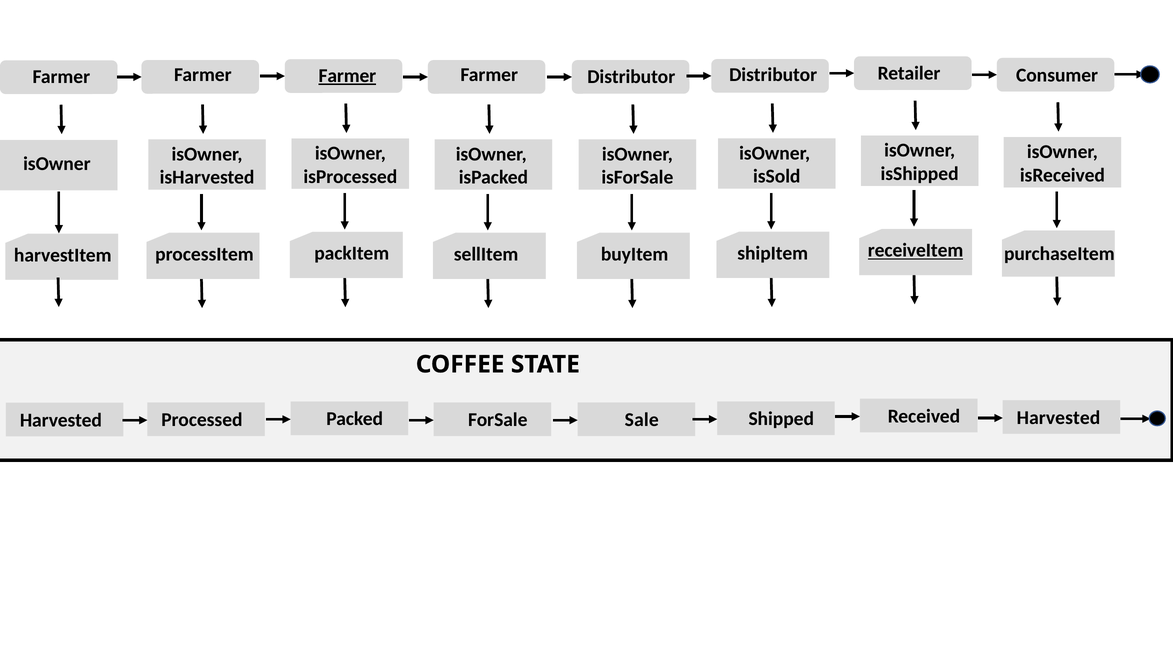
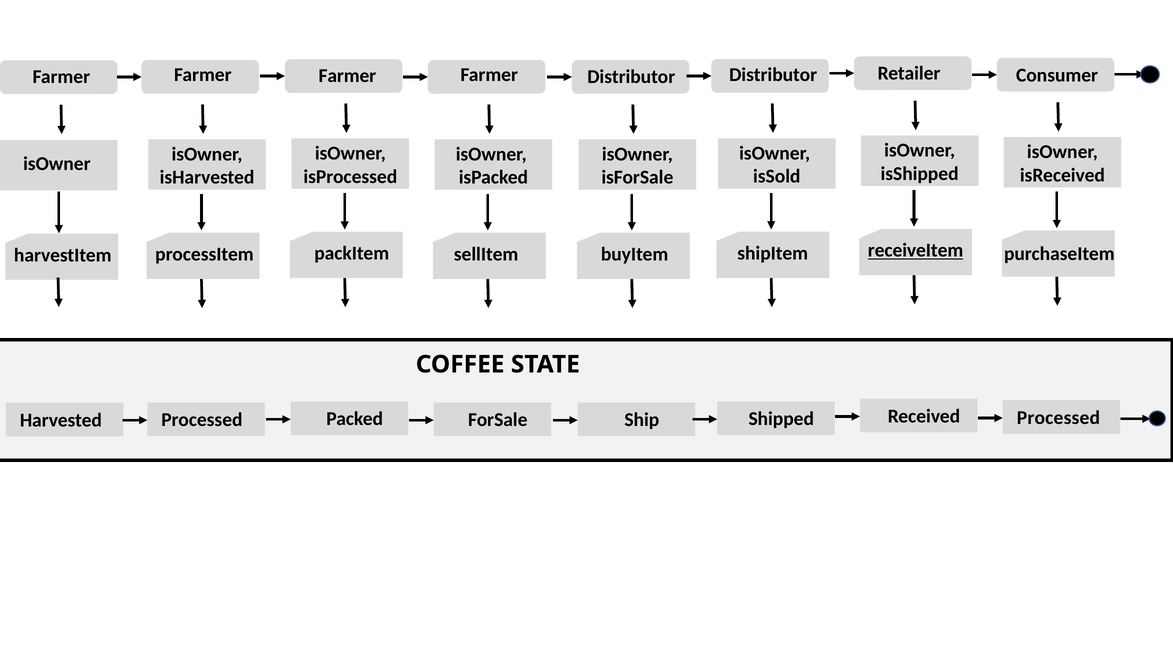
Farmer underline: present -> none (347, 76)
Harvested: Harvested -> Processed (1058, 417)
Sale: Sale -> Ship (642, 420)
